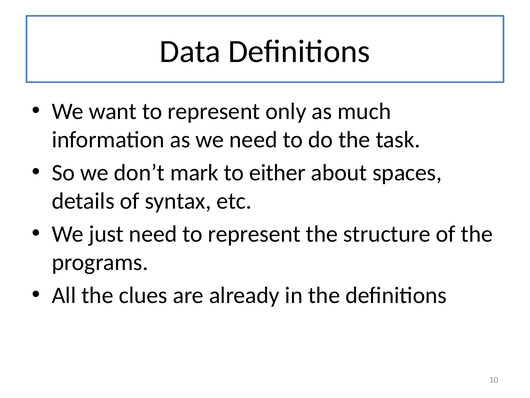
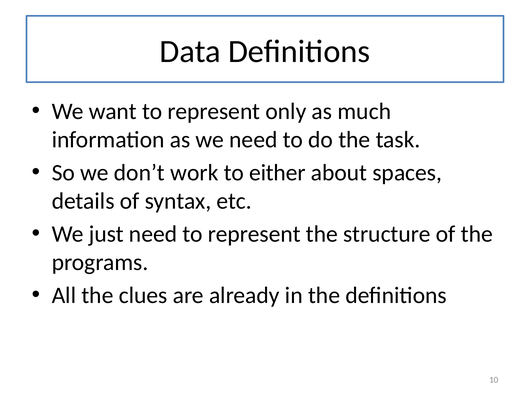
mark: mark -> work (194, 172)
